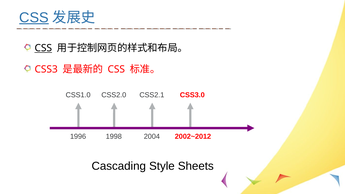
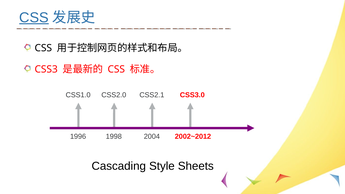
CSS underline: present -> none (43, 48)
